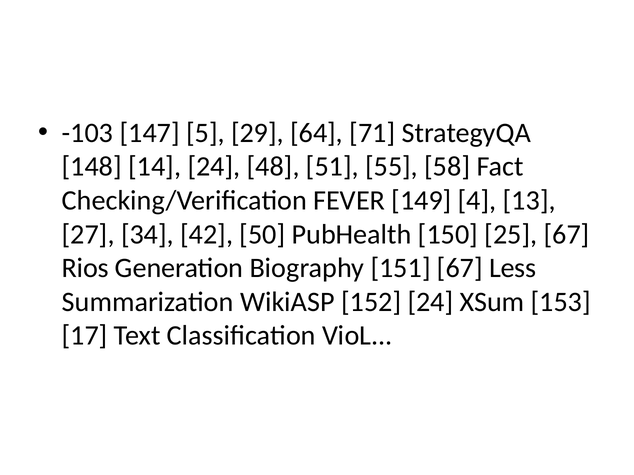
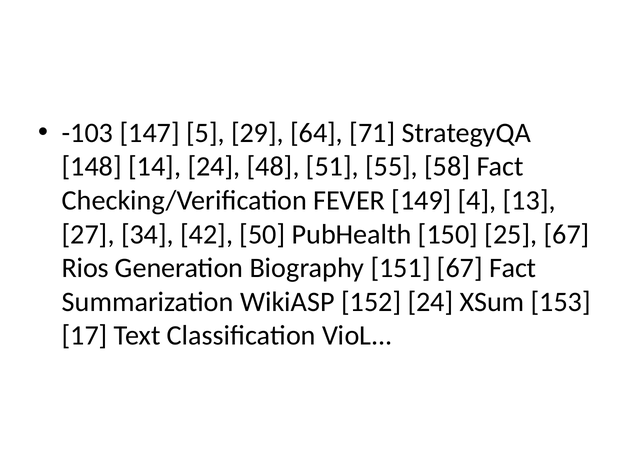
67 Less: Less -> Fact (513, 268)
